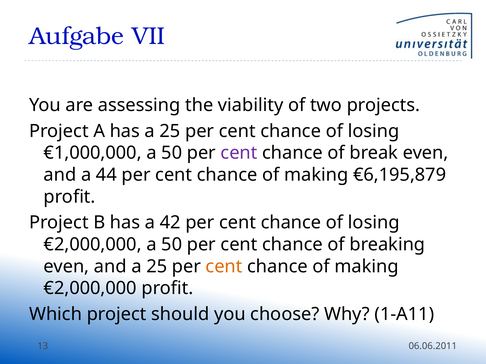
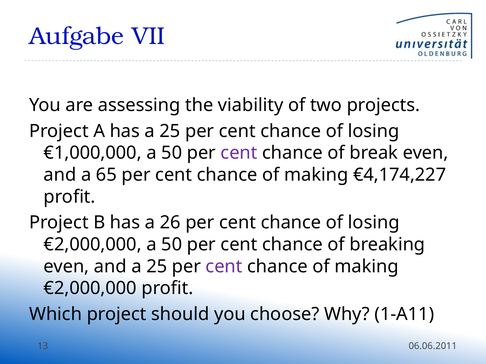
44: 44 -> 65 (106, 175)
€6,195,879: €6,195,879 -> €4,174,227 (400, 175)
42: 42 -> 26 (170, 223)
cent colour: orange -> purple (224, 267)
